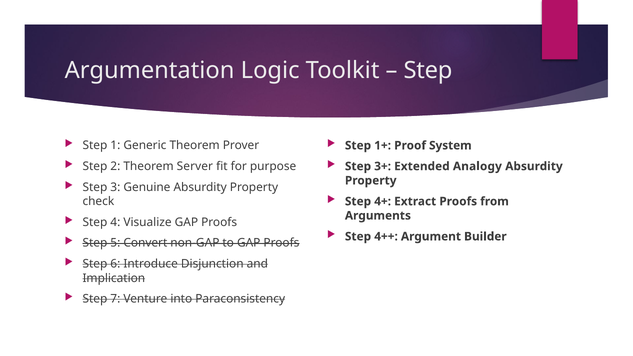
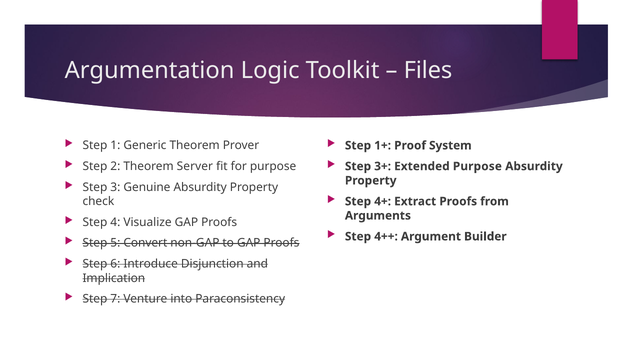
Step: Step -> Files (428, 71)
Extended Analogy: Analogy -> Purpose (477, 166)
